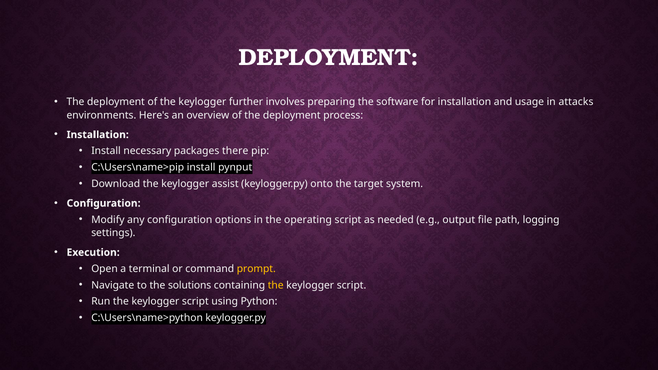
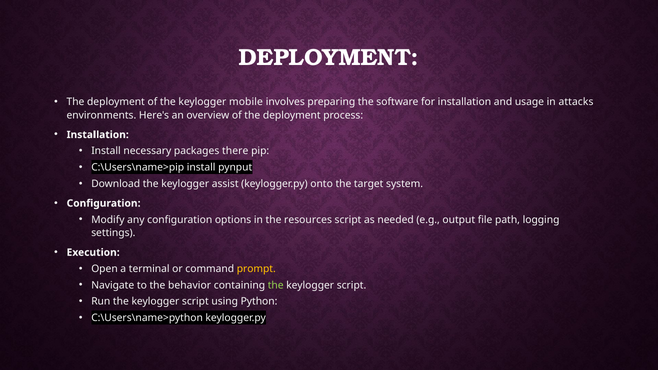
further: further -> mobile (246, 102)
operating: operating -> resources (308, 220)
solutions: solutions -> behavior (190, 285)
the colour: yellow -> light green (276, 285)
